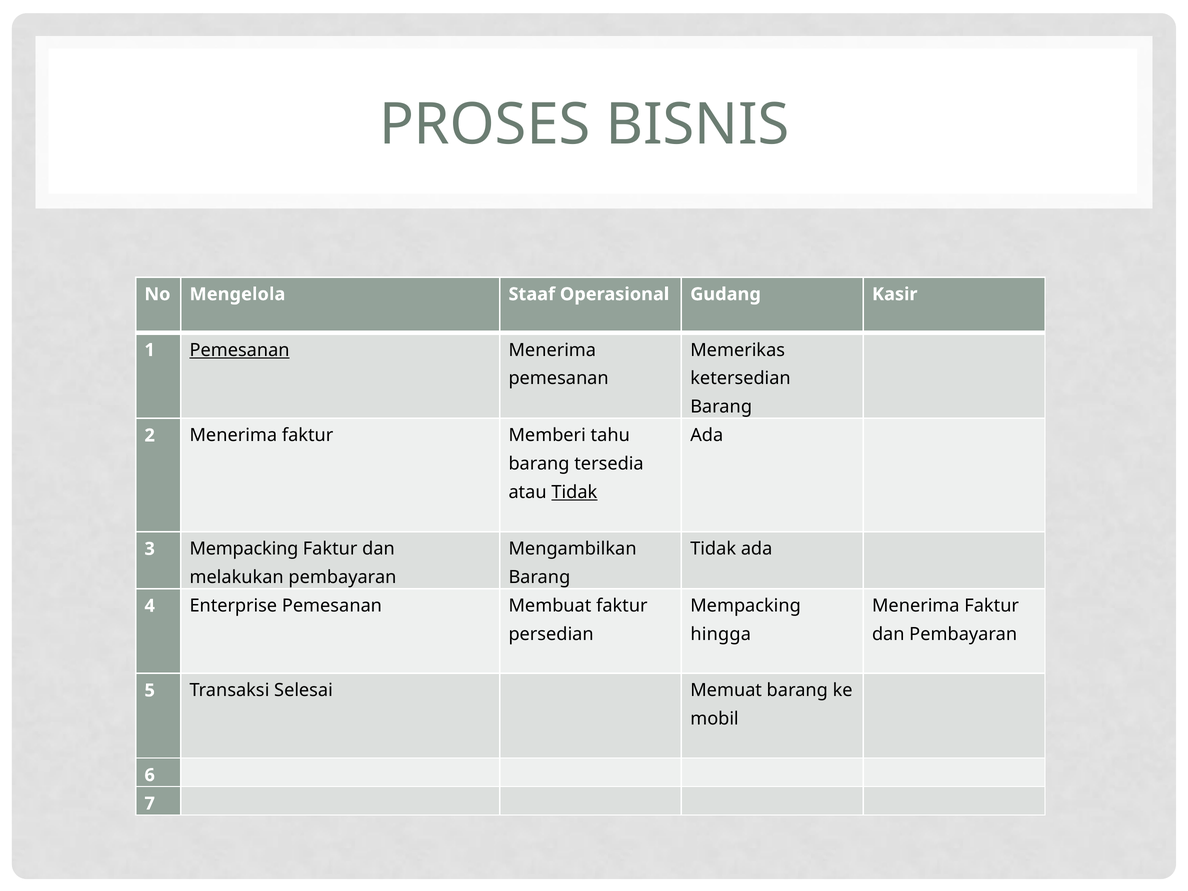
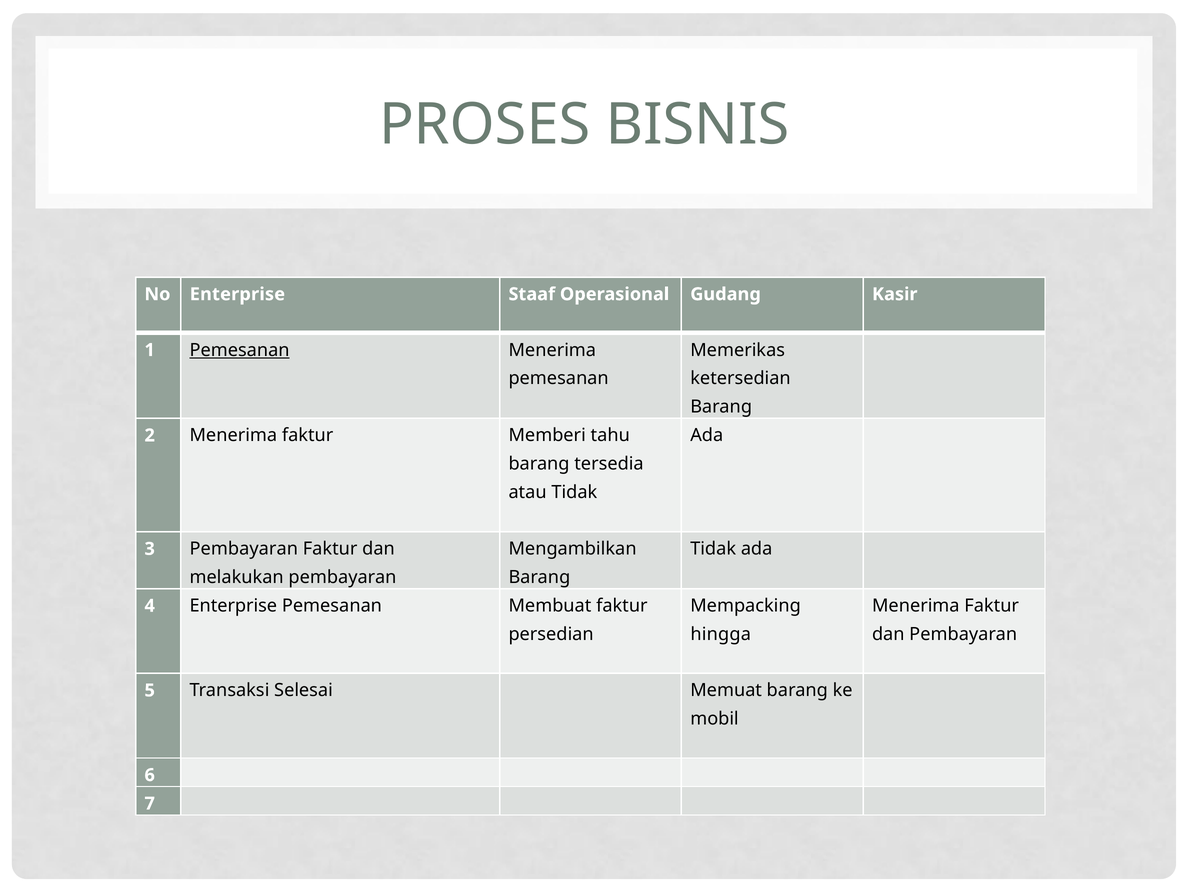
No Mengelola: Mengelola -> Enterprise (237, 294)
Tidak underline: present -> none (574, 492)
3 Mempacking: Mempacking -> Pembayaran (244, 549)
